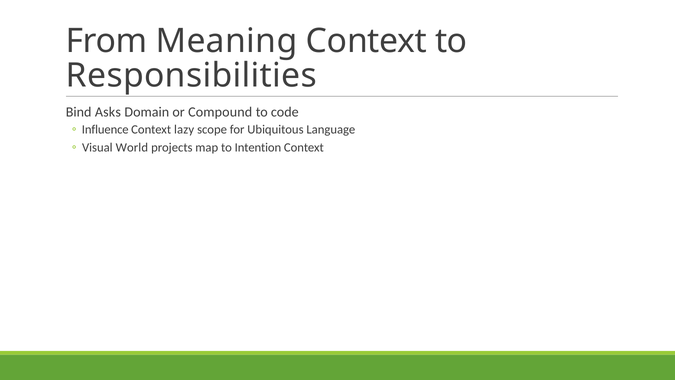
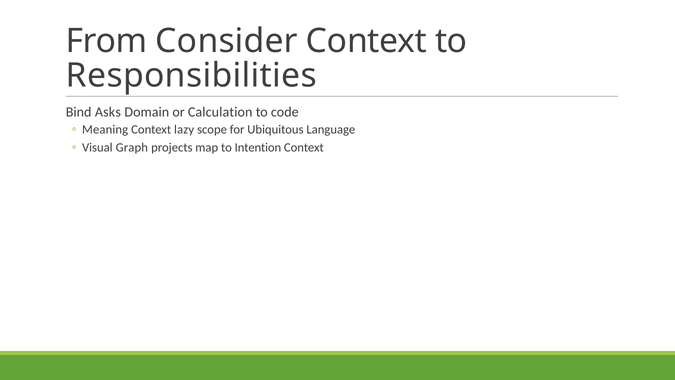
Meaning: Meaning -> Consider (227, 41)
Compound: Compound -> Calculation (220, 112)
Influence: Influence -> Meaning (105, 130)
World: World -> Graph (132, 147)
